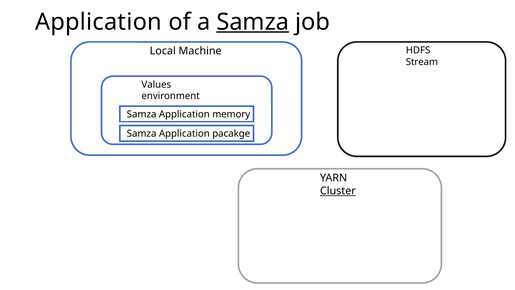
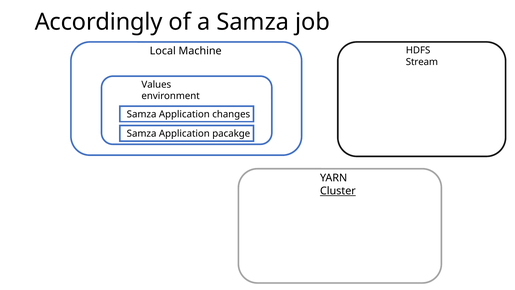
Application: Application -> Accordingly (99, 22)
Samza underline: present -> none (253, 22)
memory: memory -> changes (231, 114)
